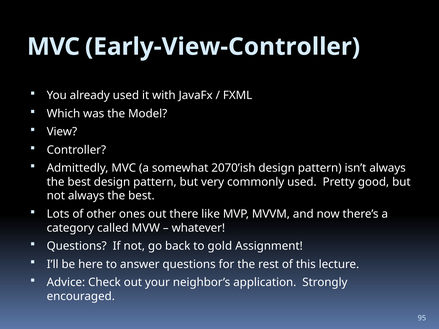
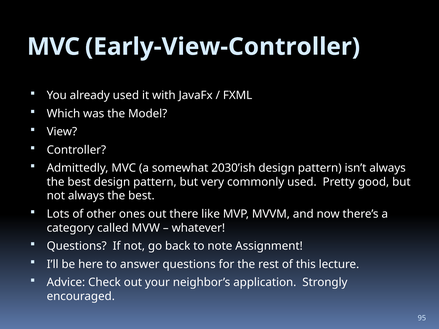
2070’ish: 2070’ish -> 2030’ish (233, 168)
gold: gold -> note (220, 246)
